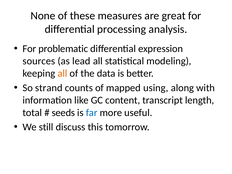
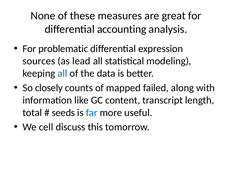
processing: processing -> accounting (122, 29)
all colour: orange -> blue (62, 73)
strand: strand -> closely (49, 88)
using: using -> failed (156, 88)
still: still -> cell (46, 127)
